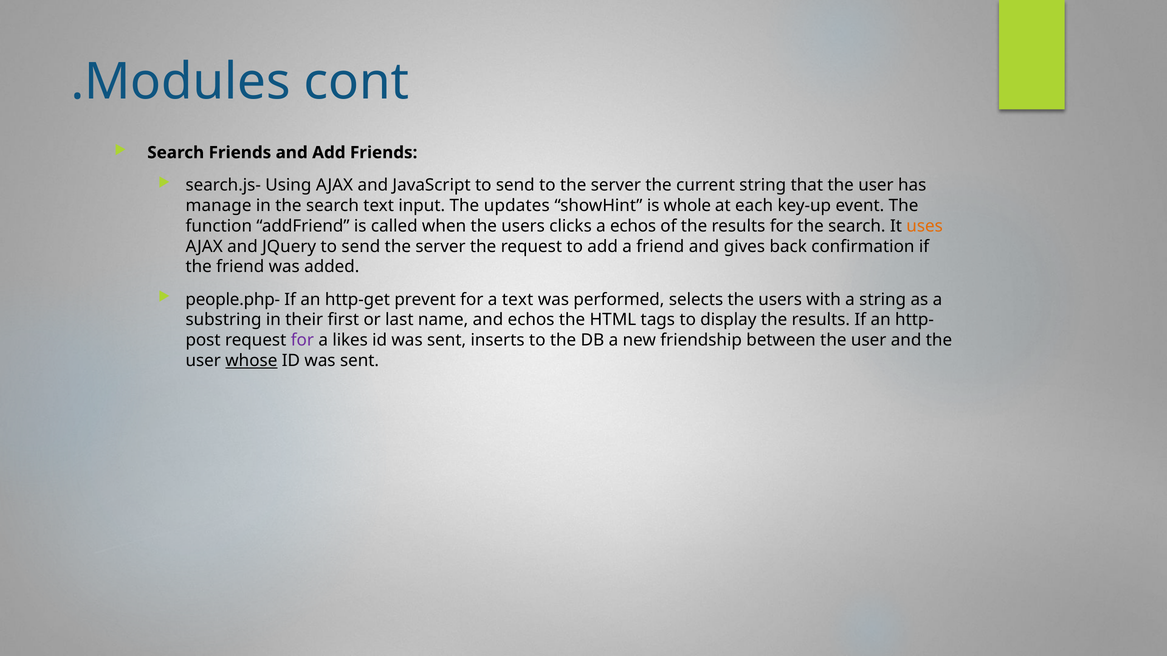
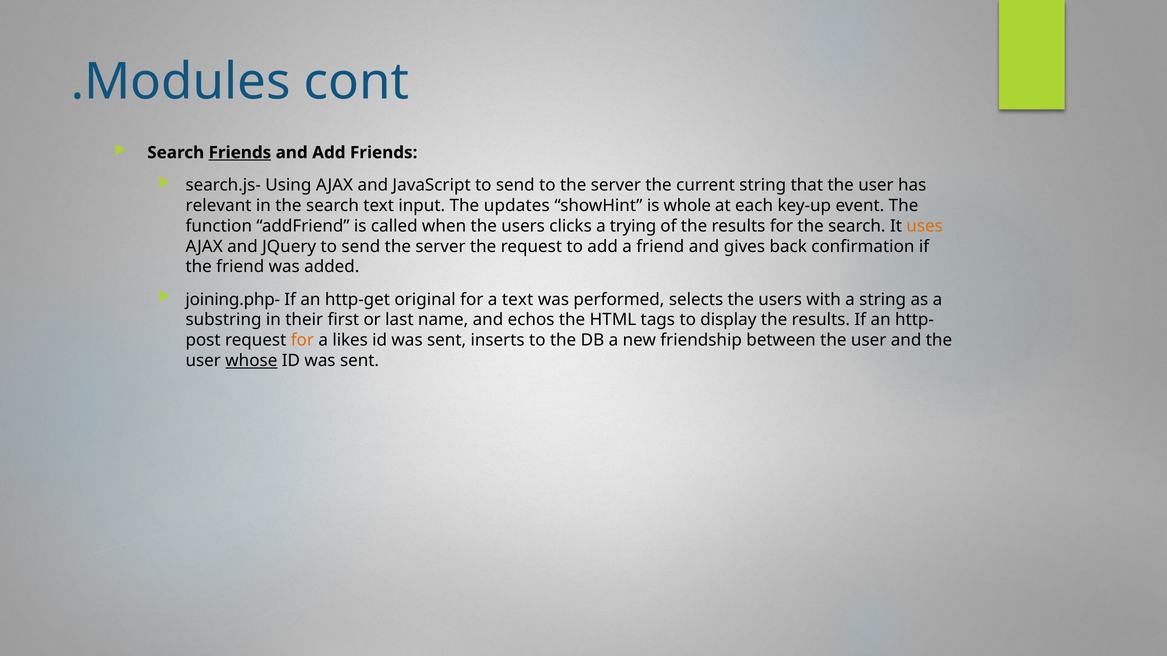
Friends underline: none -> present (240, 153)
manage: manage -> relevant (219, 206)
a echos: echos -> trying (633, 226)
people.php-: people.php- -> joining.php- (233, 300)
prevent: prevent -> original (425, 300)
for colour: purple -> orange (302, 341)
